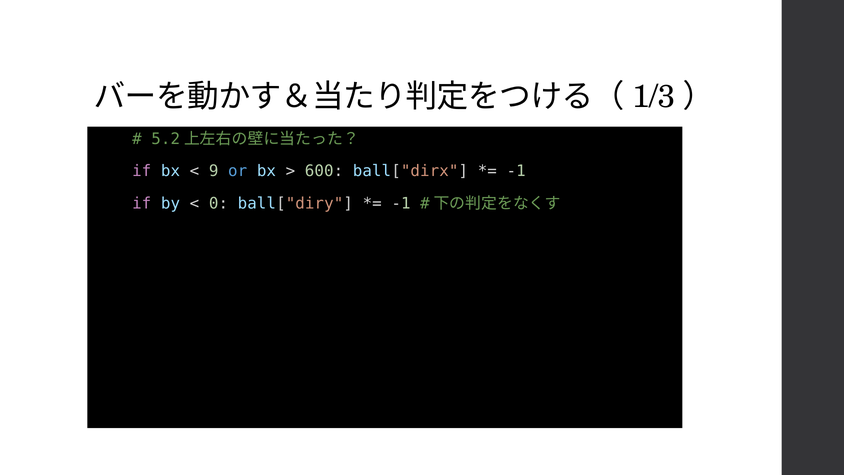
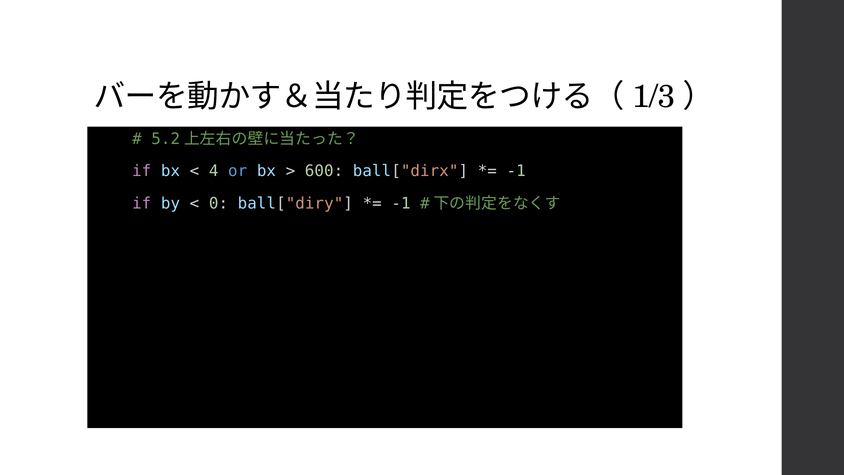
9: 9 -> 4 (214, 171)
